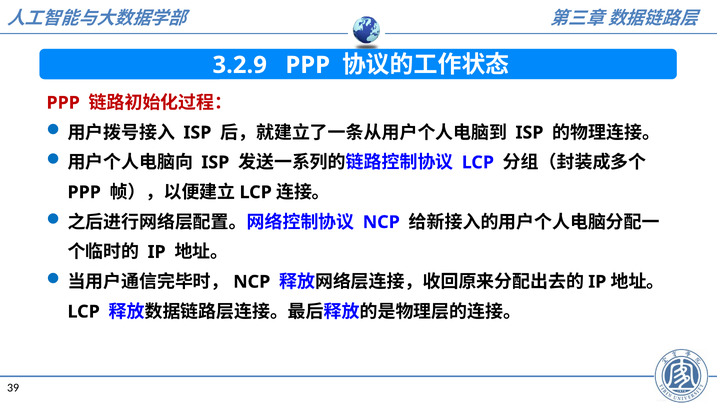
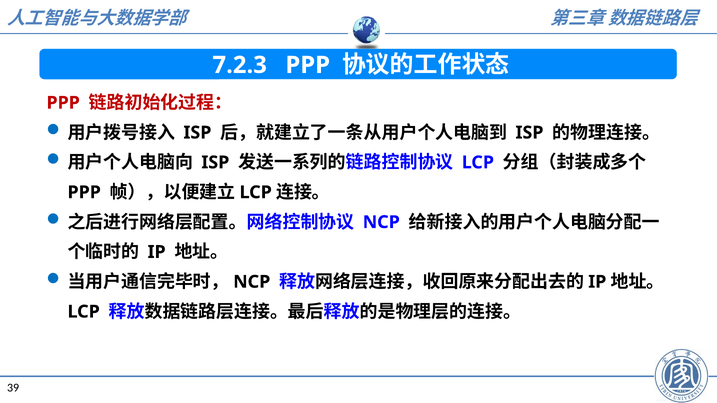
3.2.9: 3.2.9 -> 7.2.3 (240, 65)
